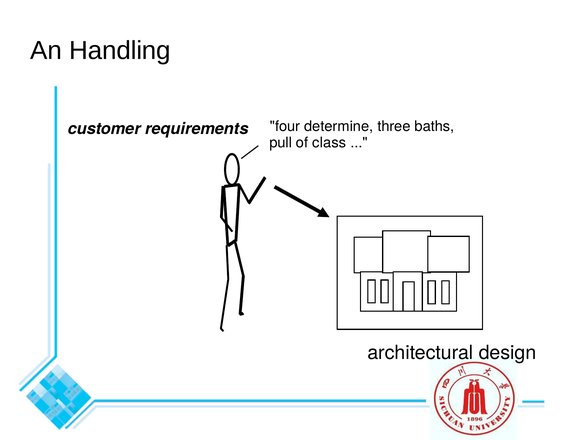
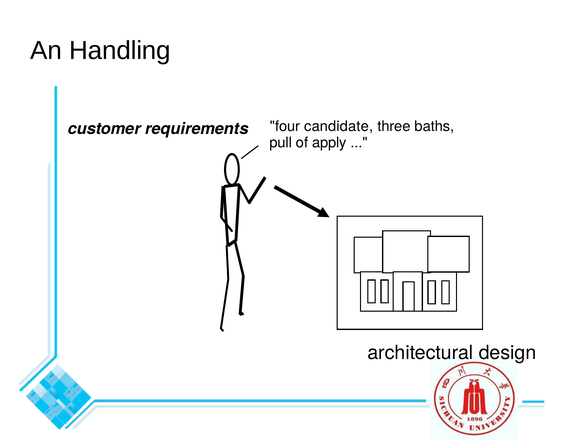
determine: determine -> candidate (339, 126)
class: class -> apply (329, 142)
